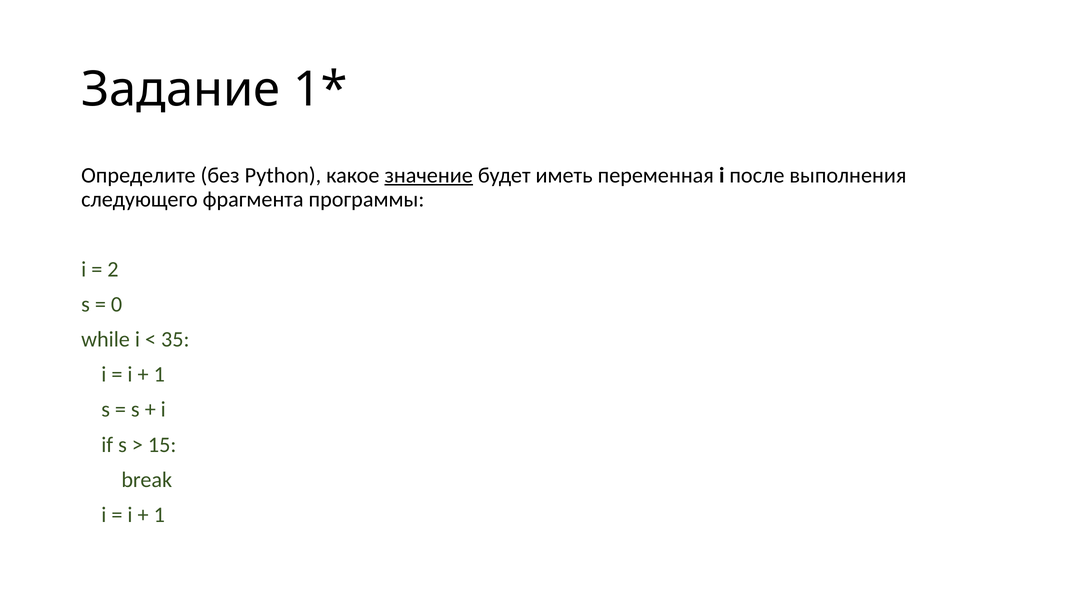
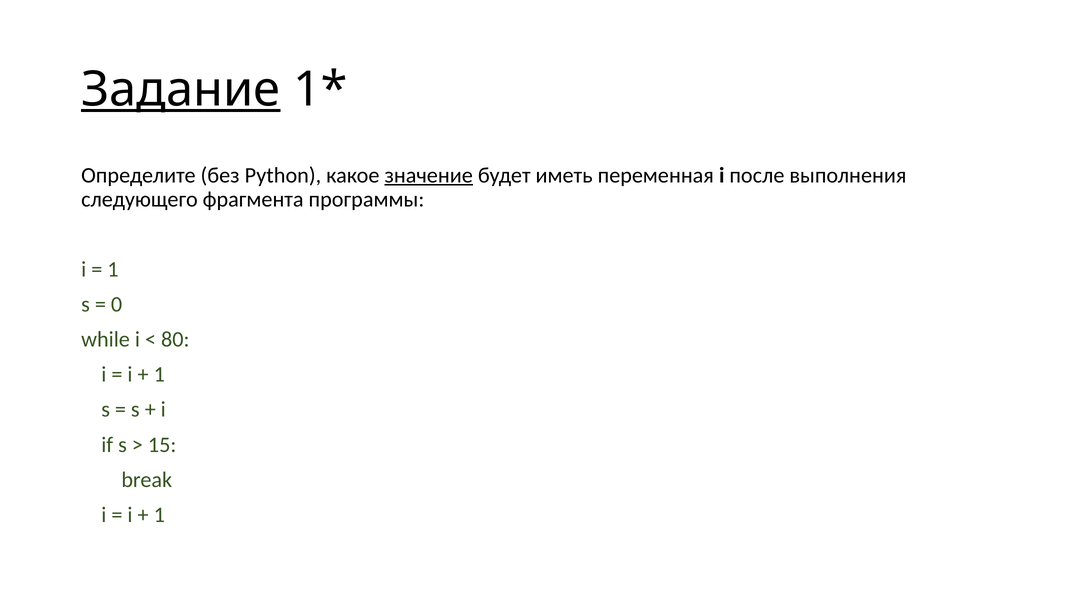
Задание underline: none -> present (181, 89)
2: 2 -> 1 (113, 269)
35: 35 -> 80 (175, 340)
